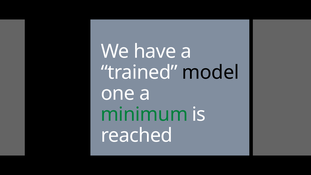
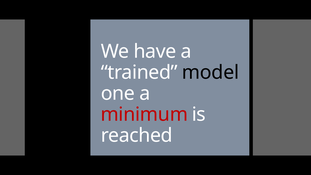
minimum colour: green -> red (144, 115)
